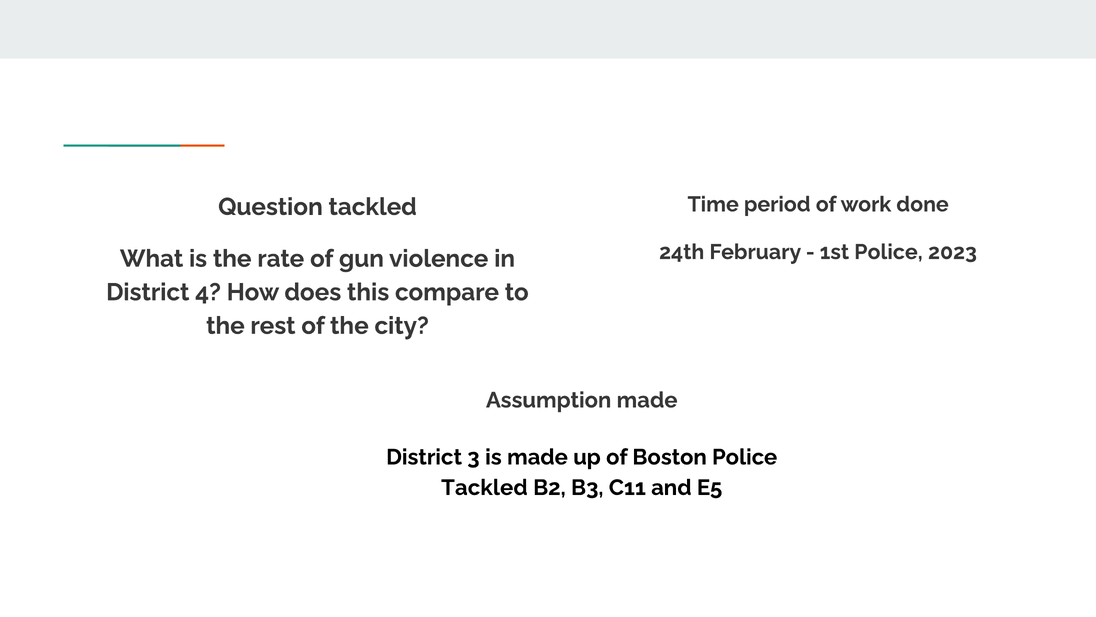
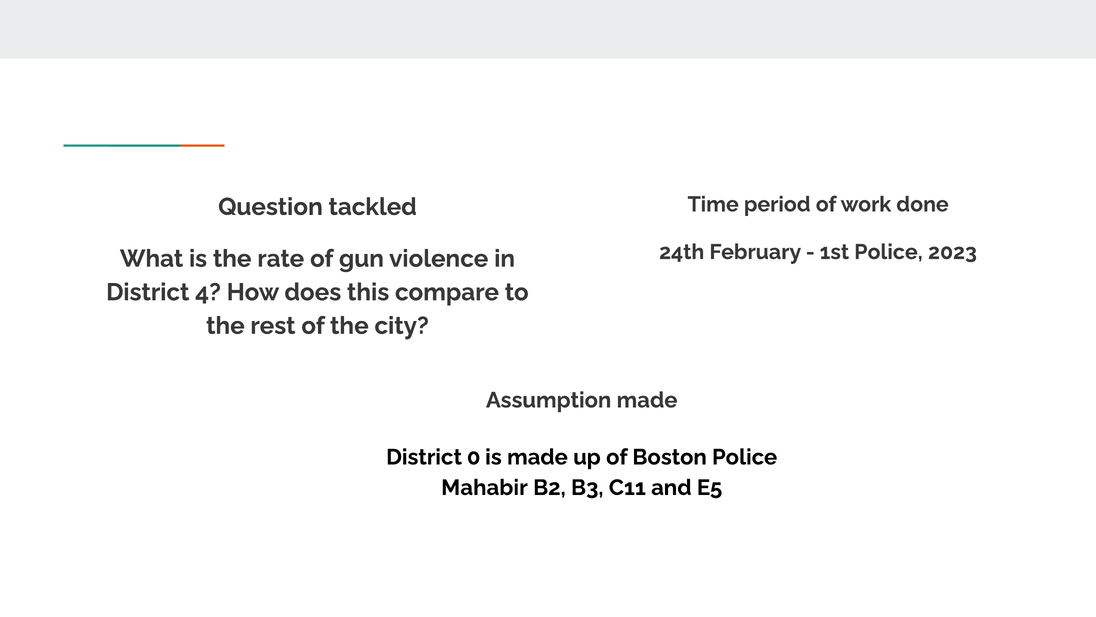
3: 3 -> 0 (474, 457)
Tackled: Tackled -> Mahabir (484, 487)
